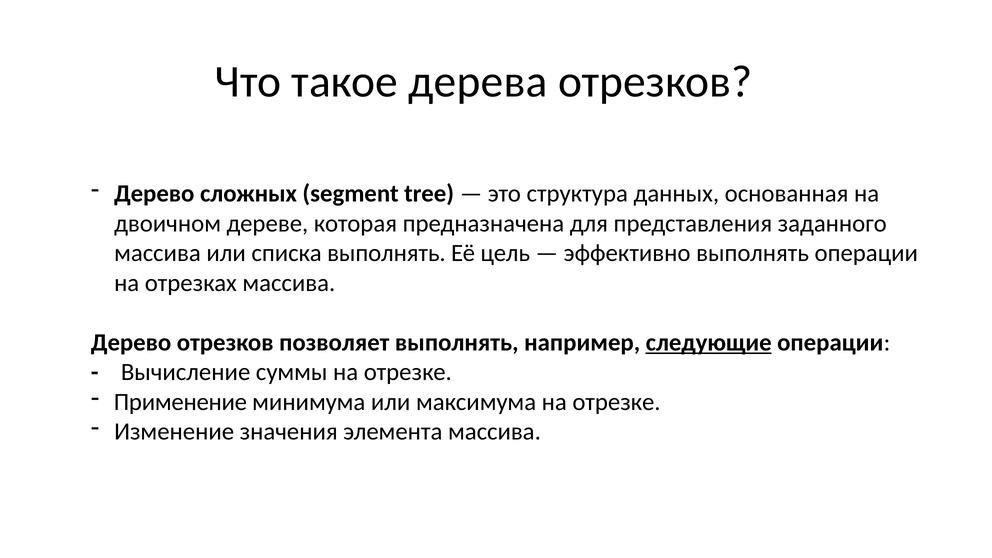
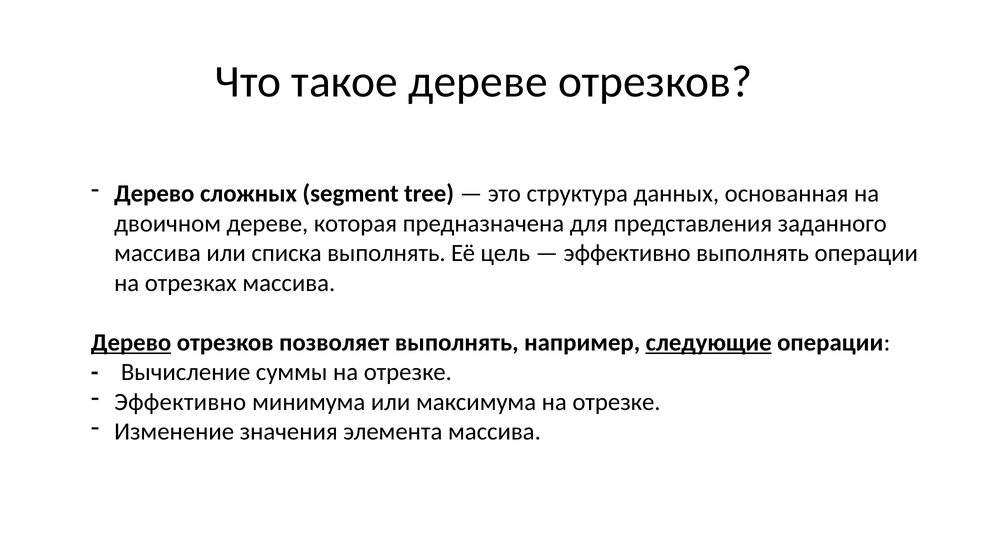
такое дерева: дерева -> дереве (478, 82)
Дерево underline: none -> present (131, 343)
Применение: Применение -> Эффективно (180, 402)
